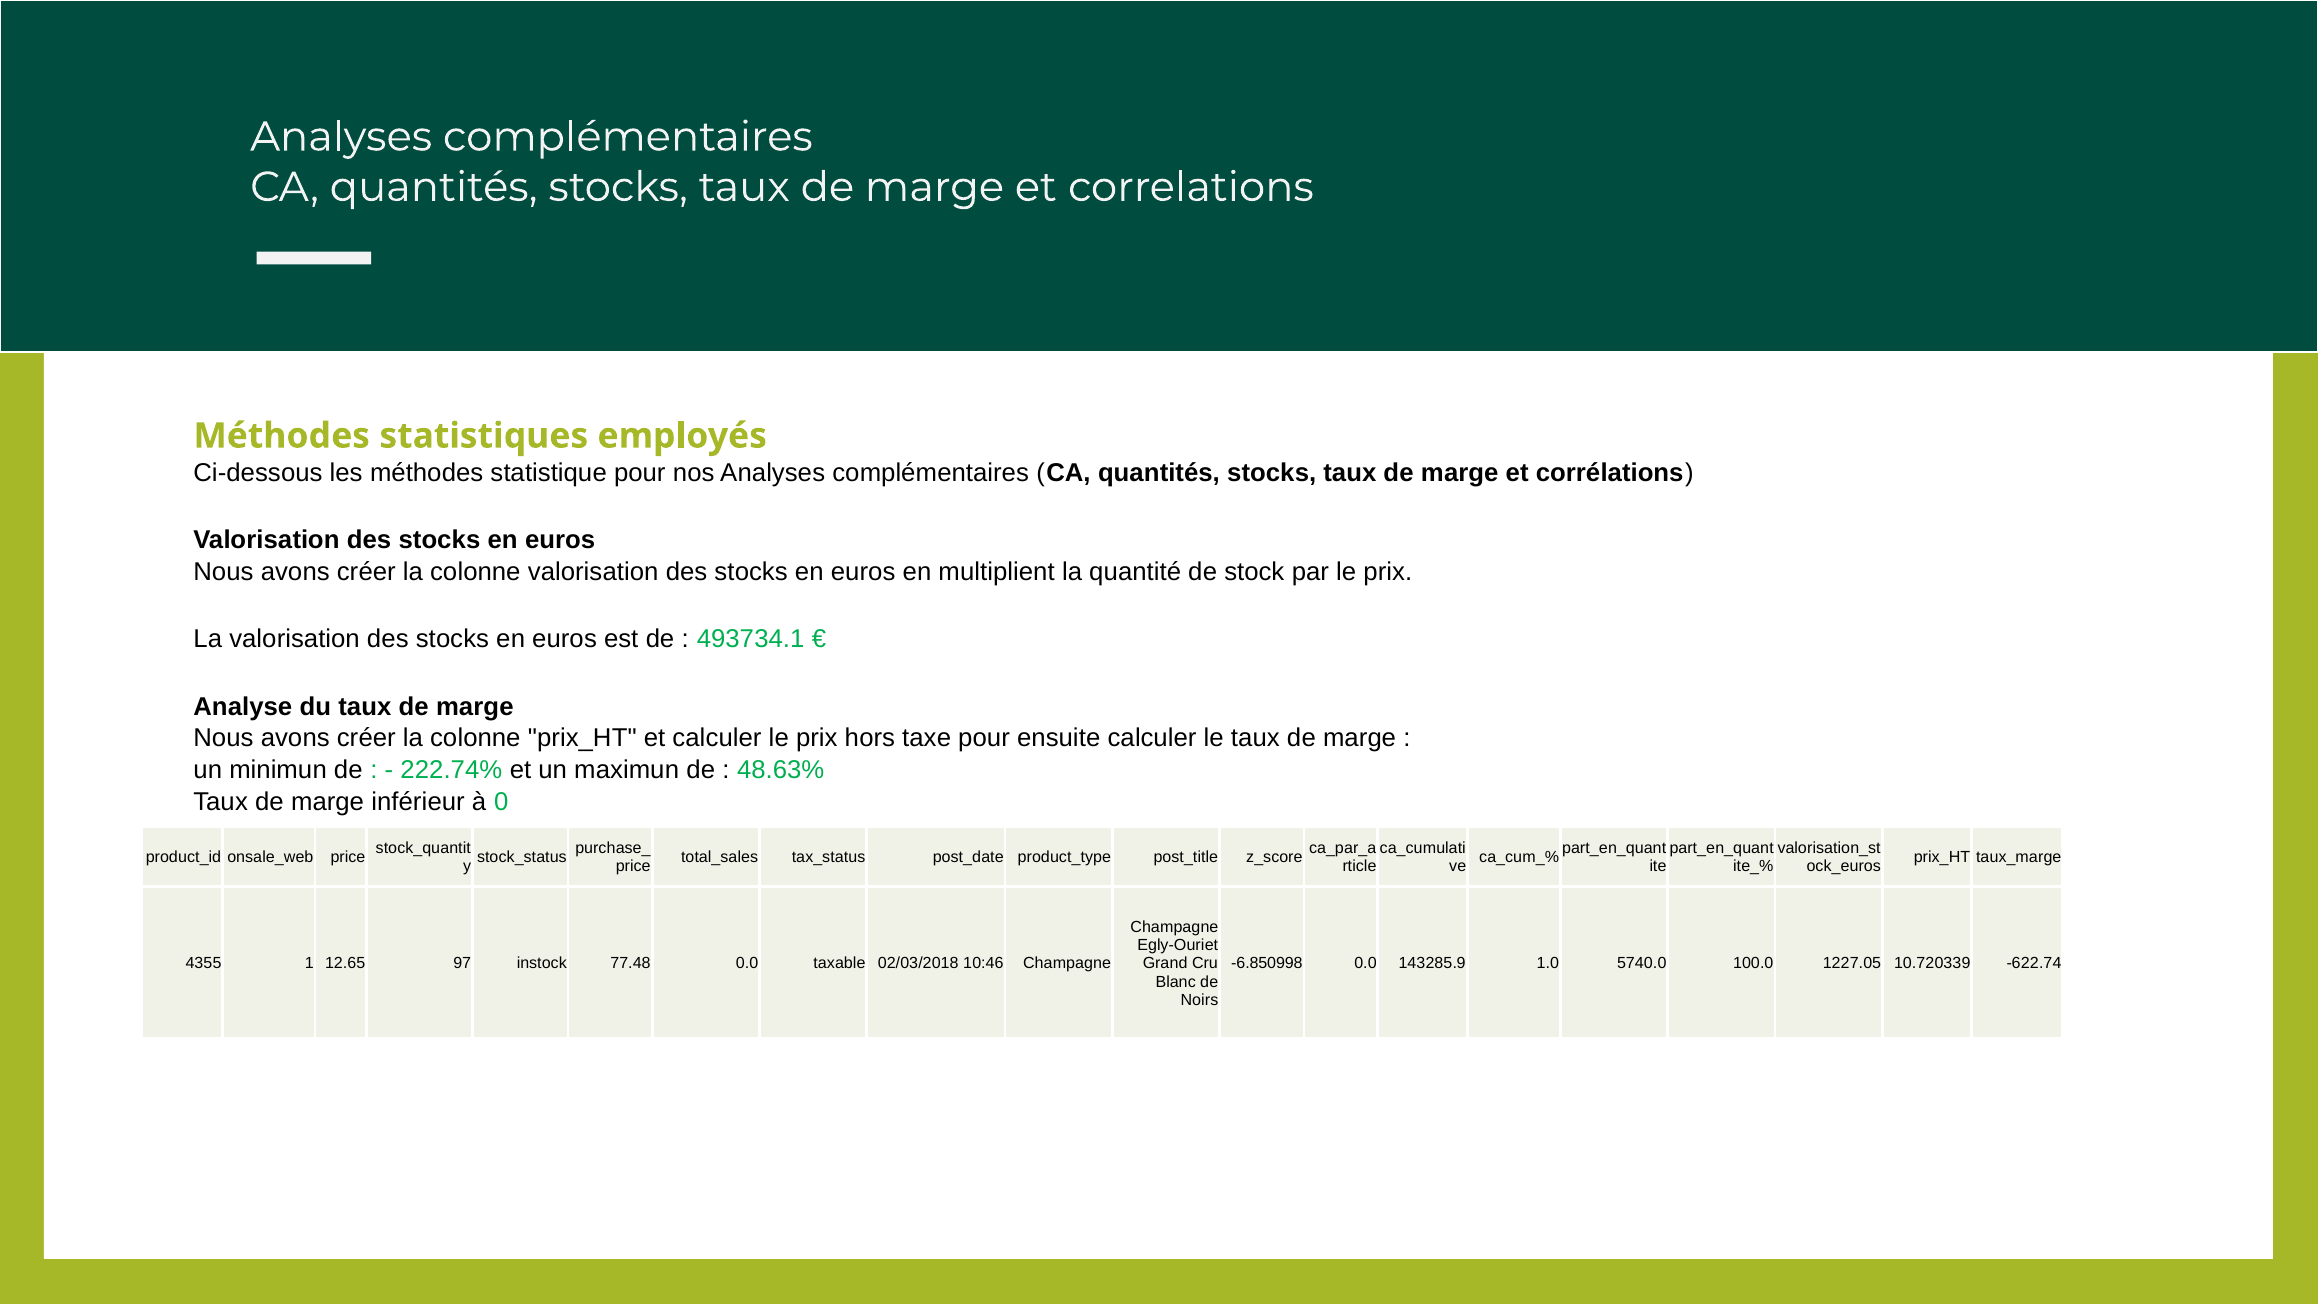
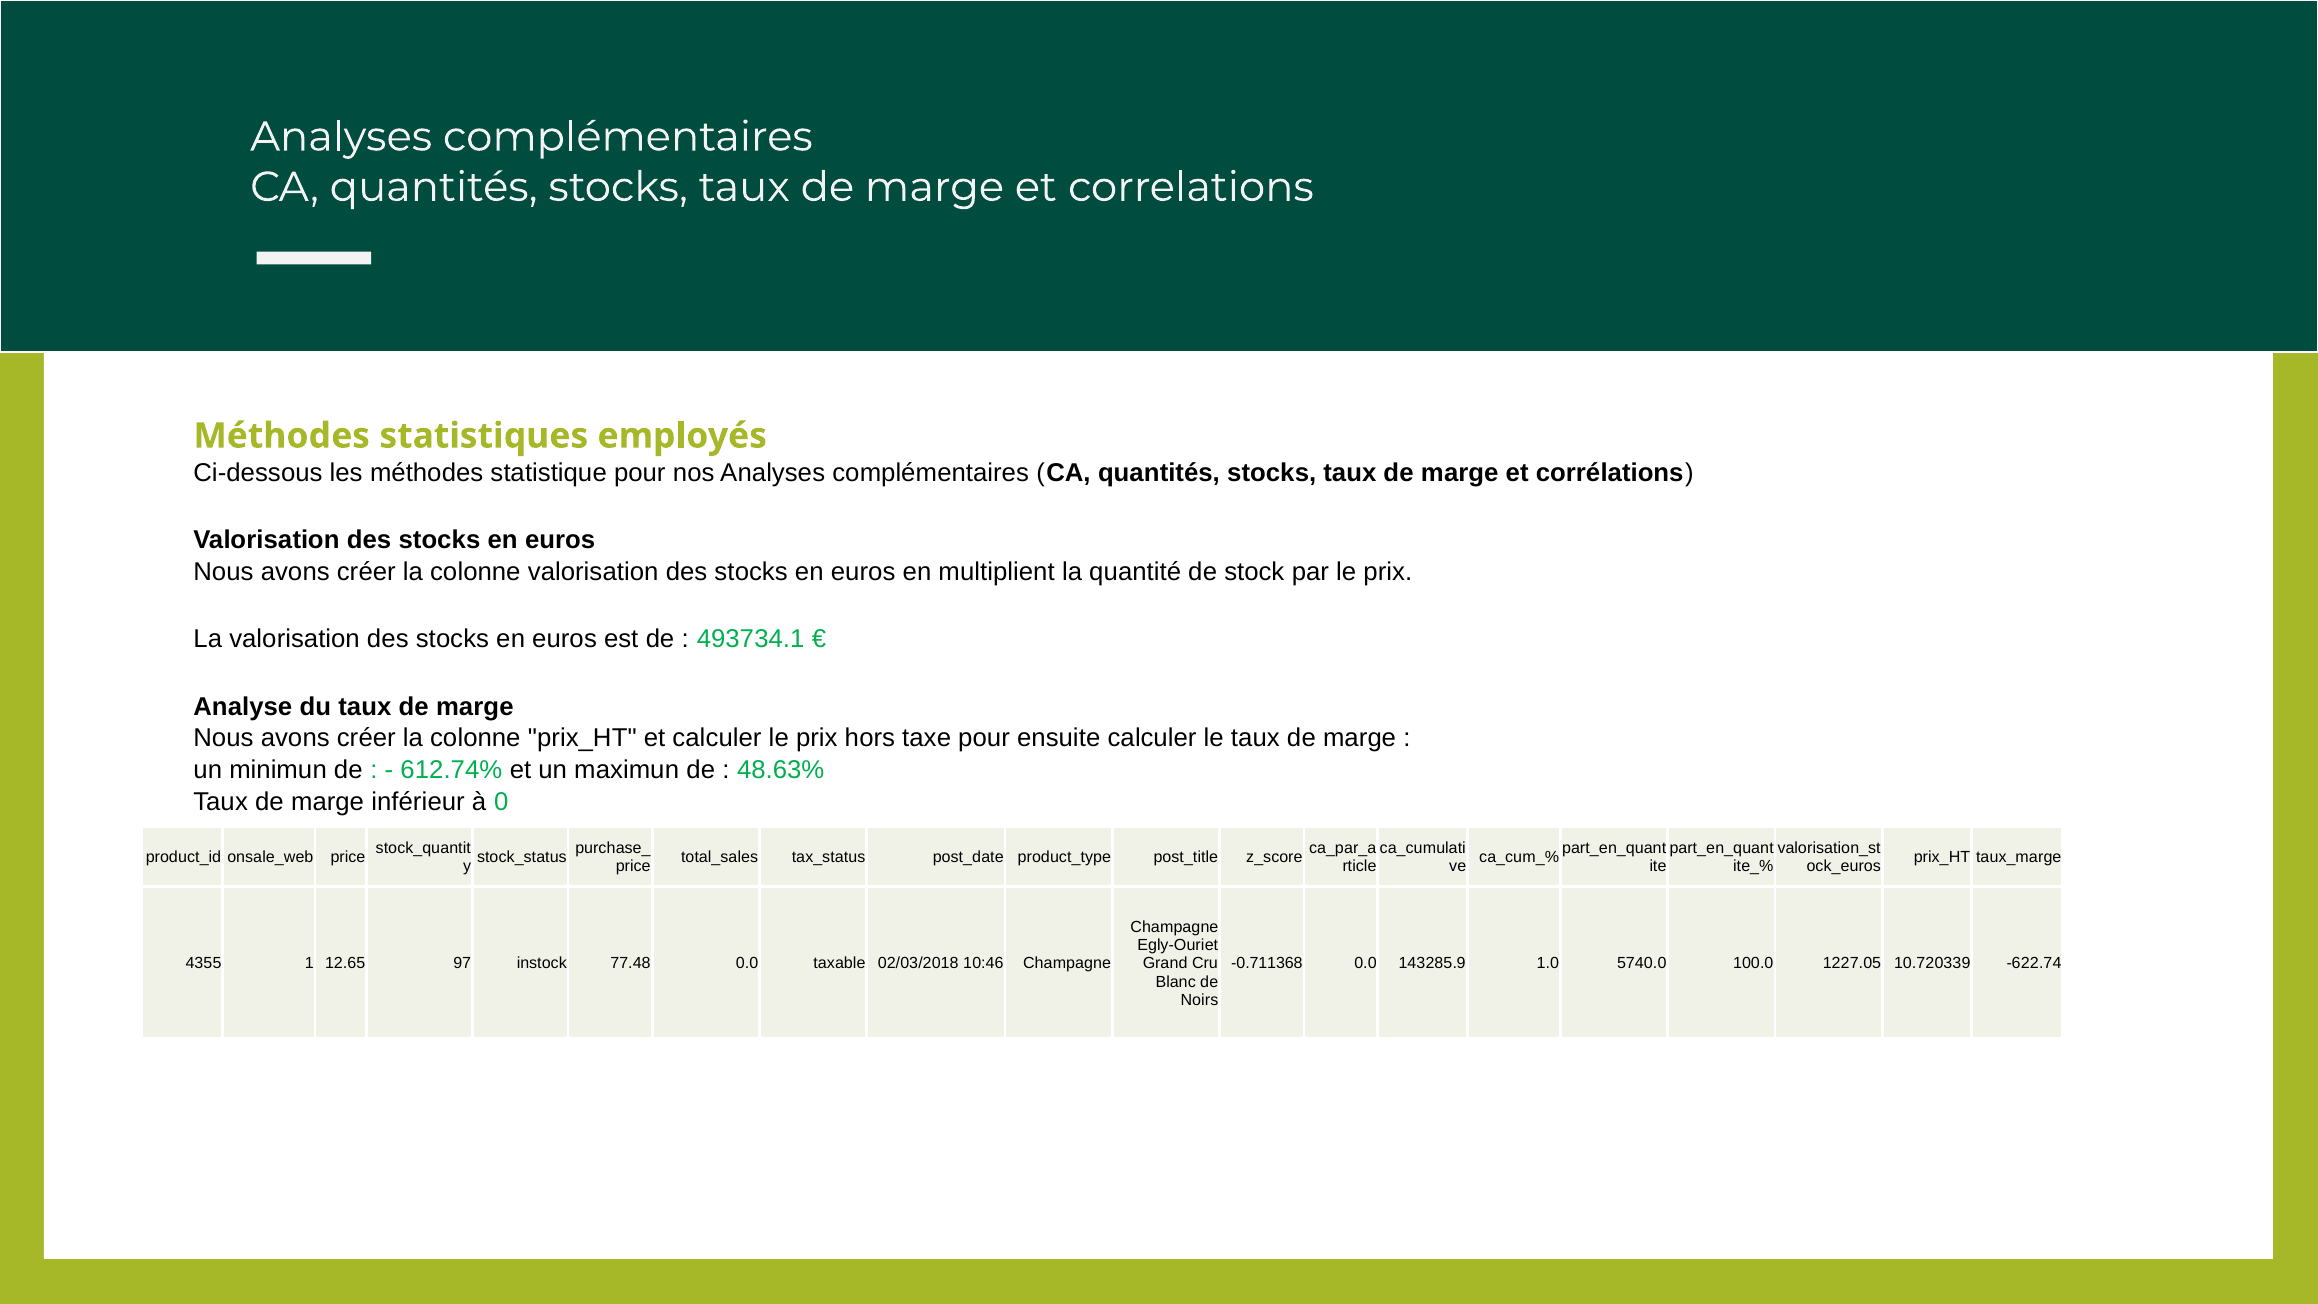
222.74%: 222.74% -> 612.74% (451, 770)
-6.850998: -6.850998 -> -0.711368 (1267, 964)
